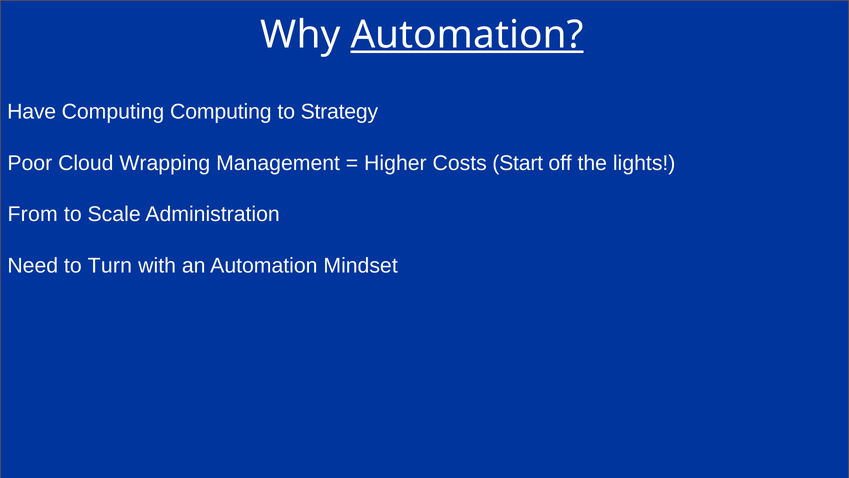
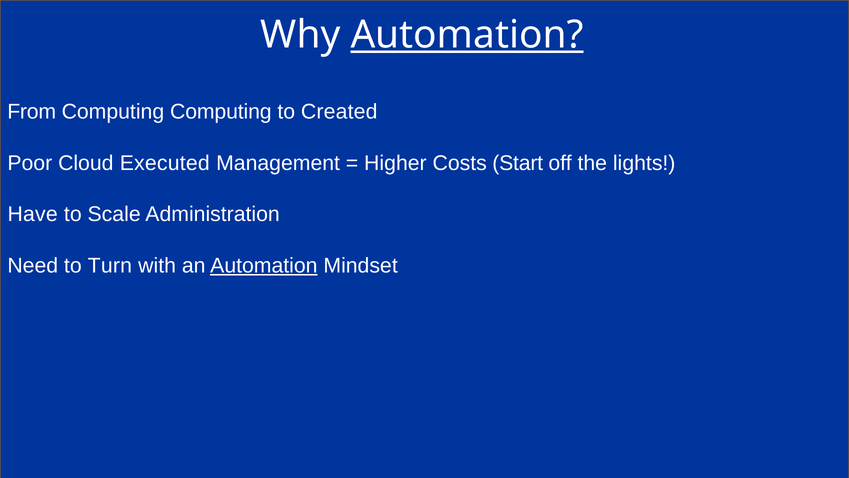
Have: Have -> From (32, 112)
Strategy: Strategy -> Created (339, 112)
Wrapping: Wrapping -> Executed (165, 163)
From: From -> Have (33, 214)
Automation underline: none -> present (264, 265)
